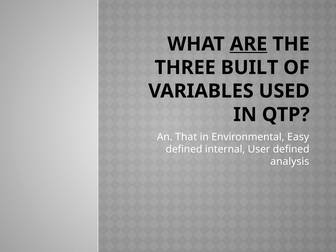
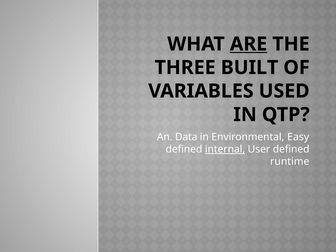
That: That -> Data (186, 137)
internal underline: none -> present (225, 149)
analysis: analysis -> runtime (290, 162)
